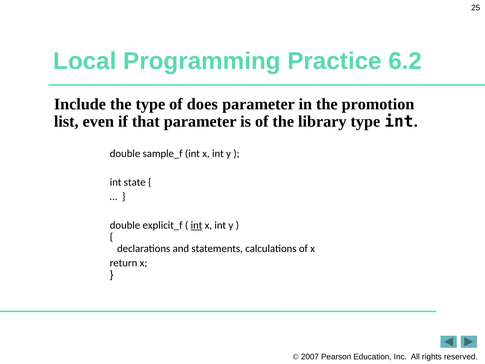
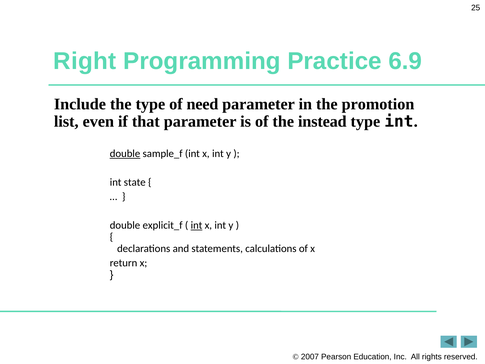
Local: Local -> Right (85, 61)
6.2: 6.2 -> 6.9 (405, 61)
does: does -> need (202, 104)
library: library -> instead (322, 121)
double underline: none -> present (125, 154)
